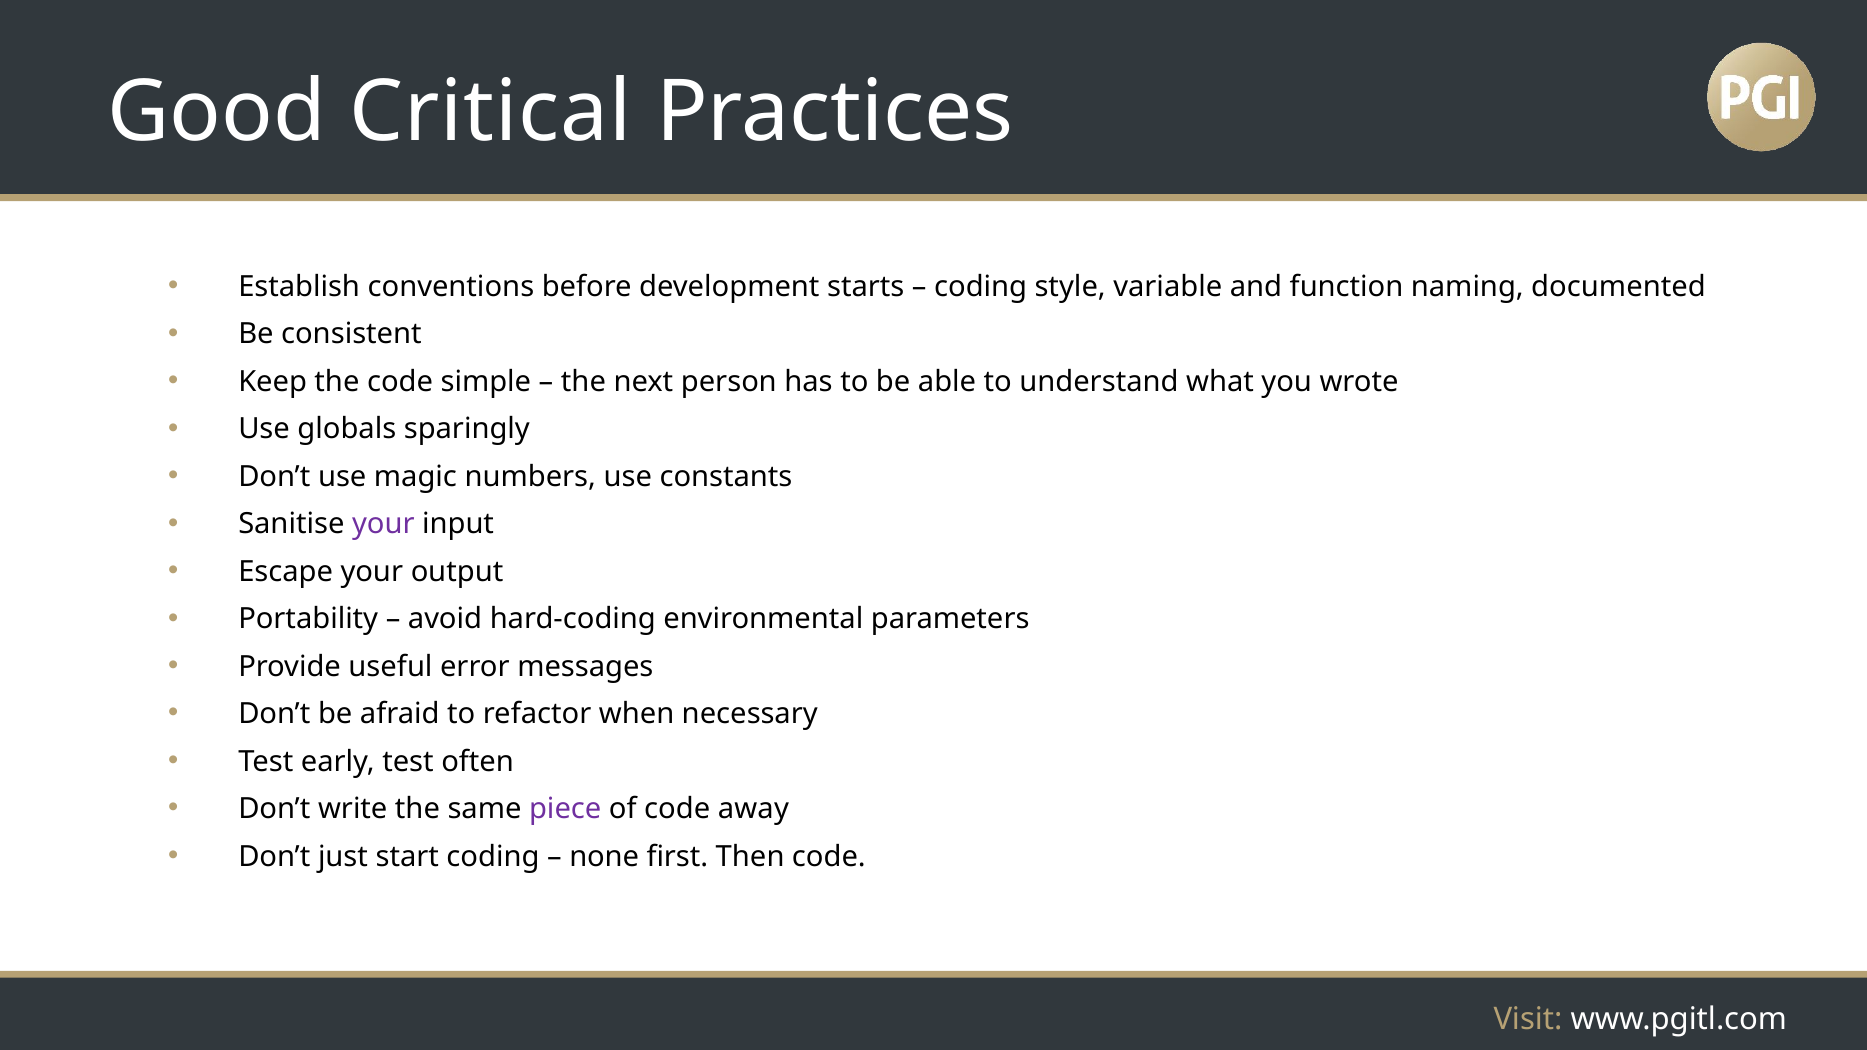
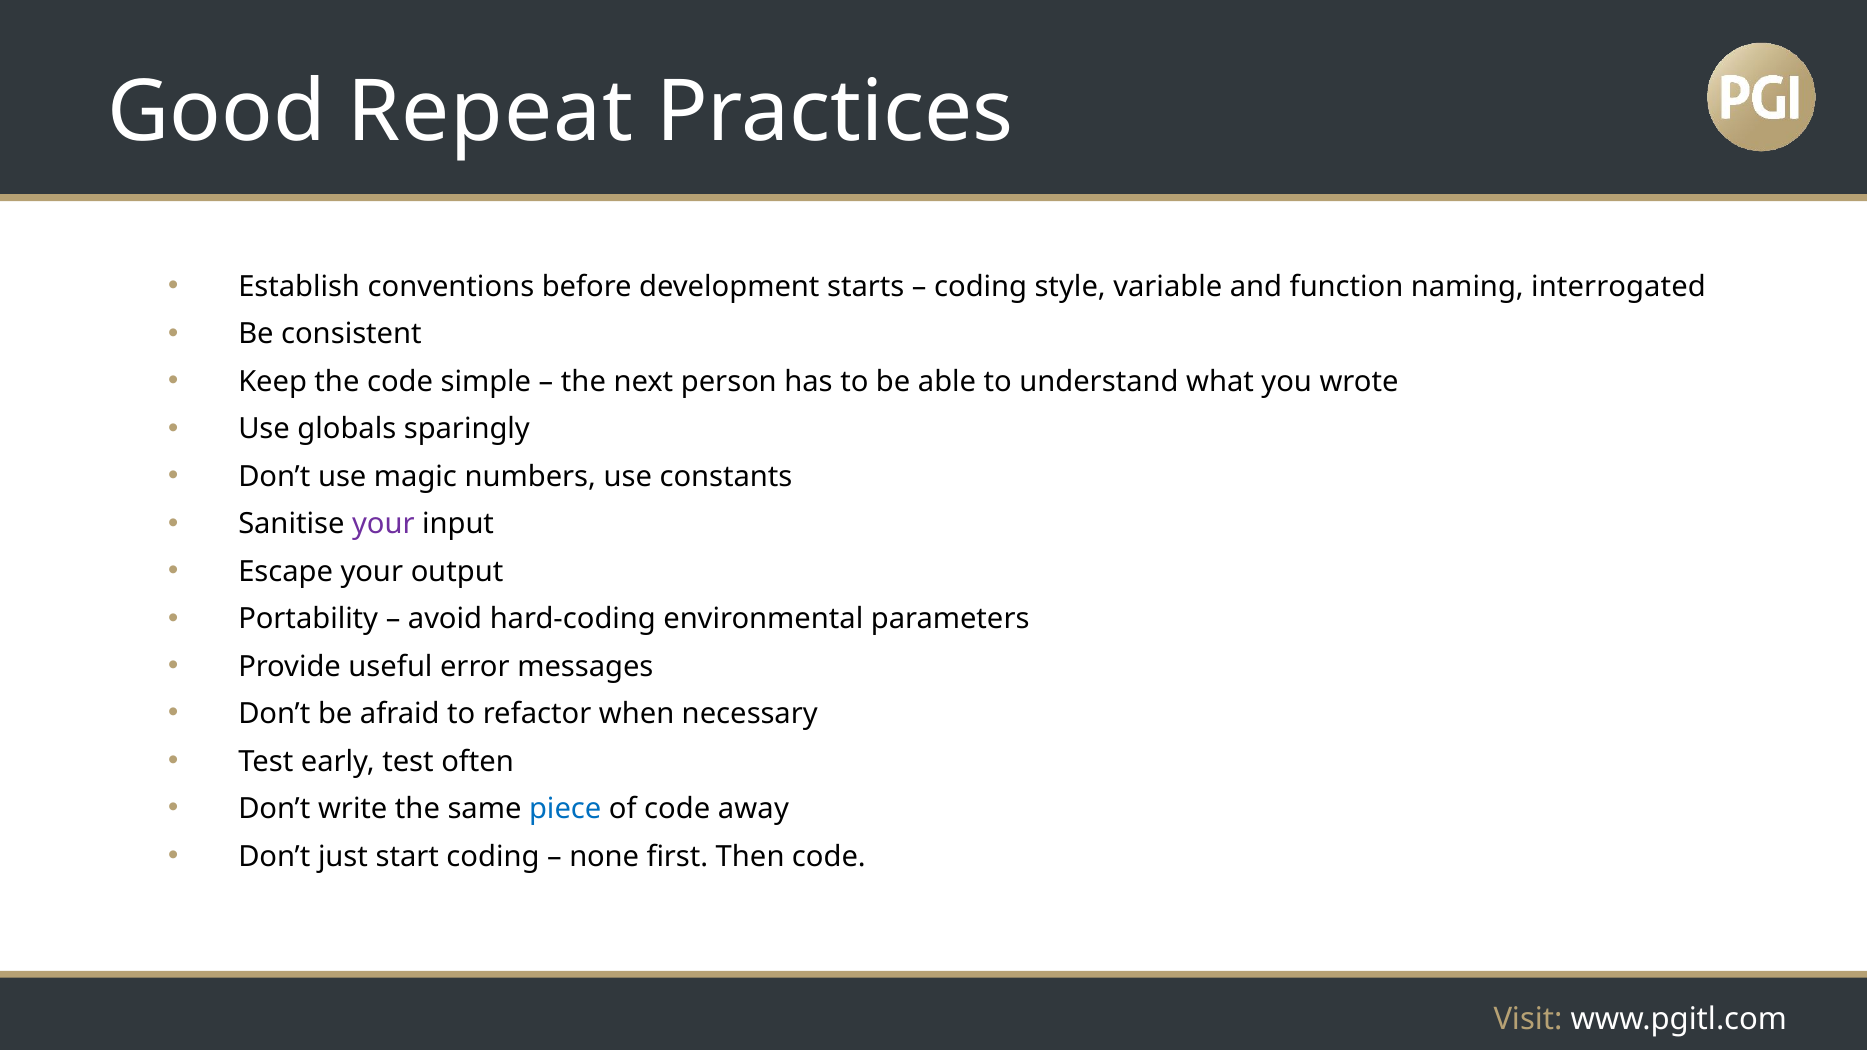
Critical: Critical -> Repeat (490, 113)
documented: documented -> interrogated (1619, 287)
piece colour: purple -> blue (565, 809)
